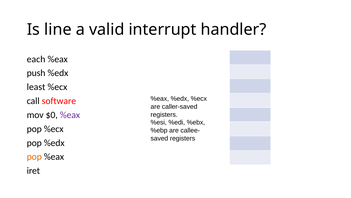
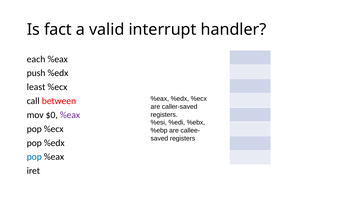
line: line -> fact (58, 29)
software: software -> between (59, 101)
pop colour: orange -> blue (34, 156)
